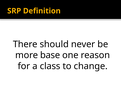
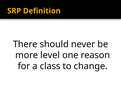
base: base -> level (50, 55)
